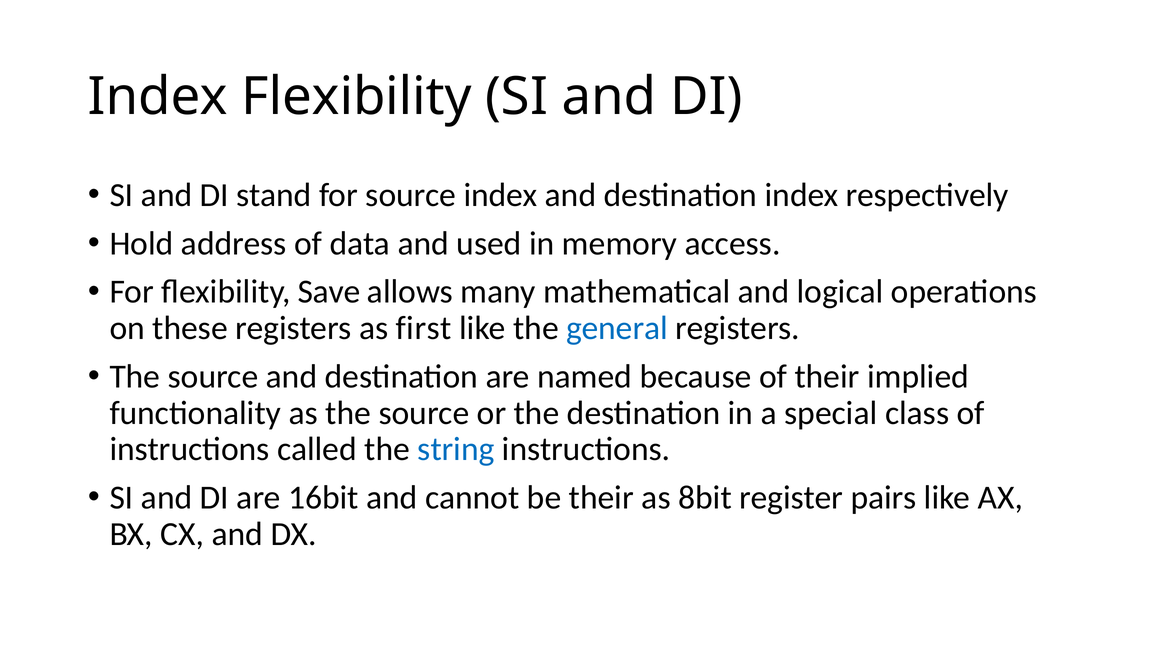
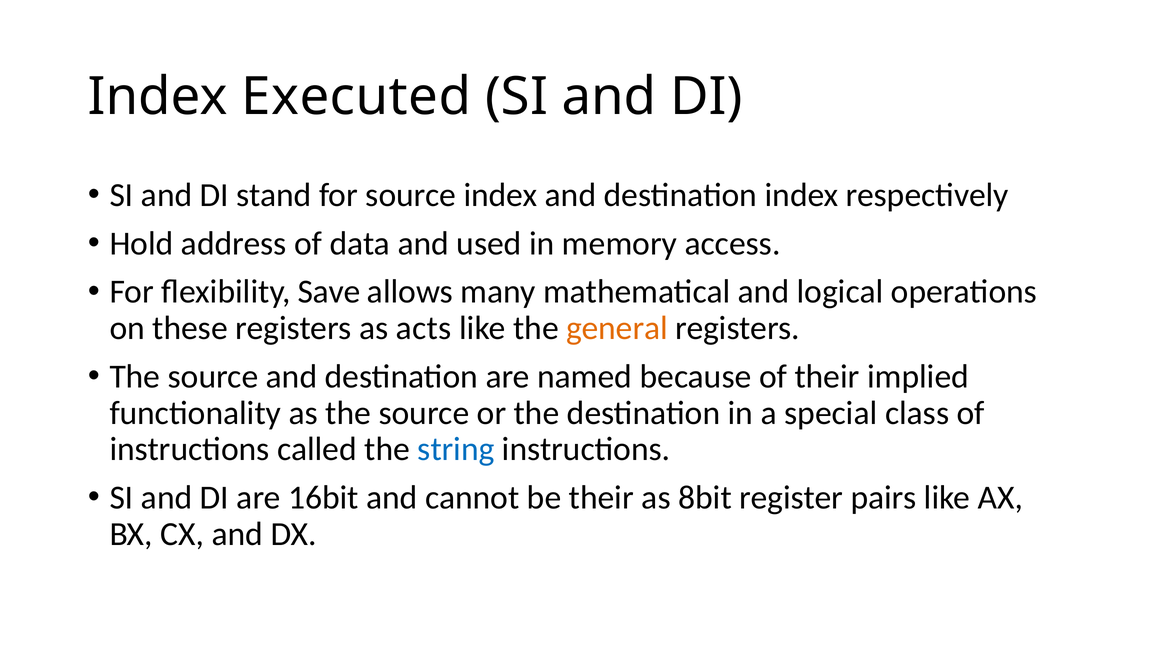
Index Flexibility: Flexibility -> Executed (356, 97)
first: first -> acts (424, 328)
general colour: blue -> orange (617, 328)
